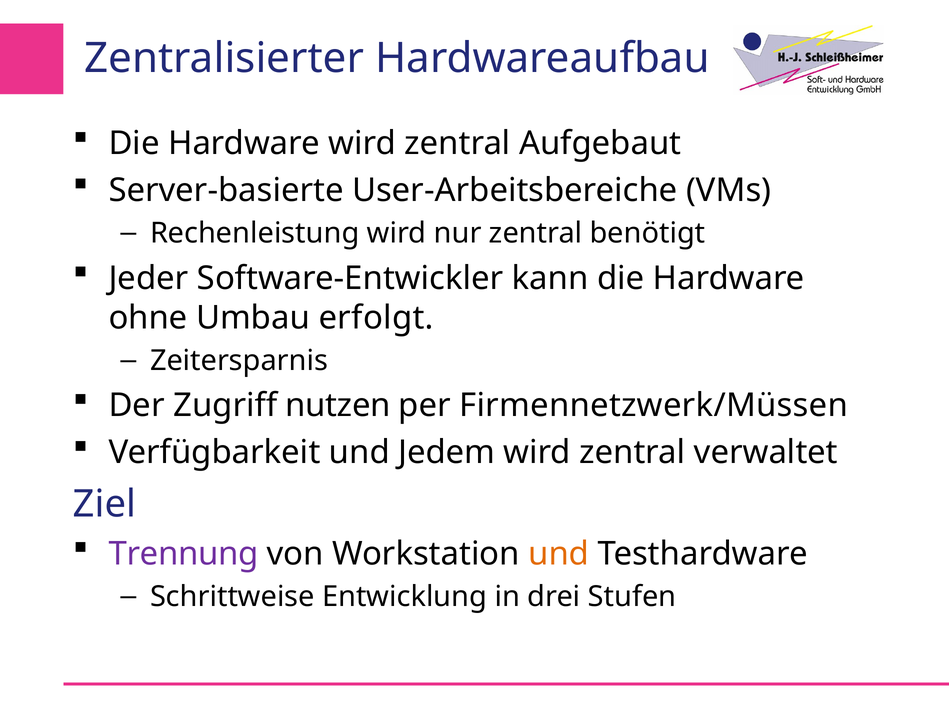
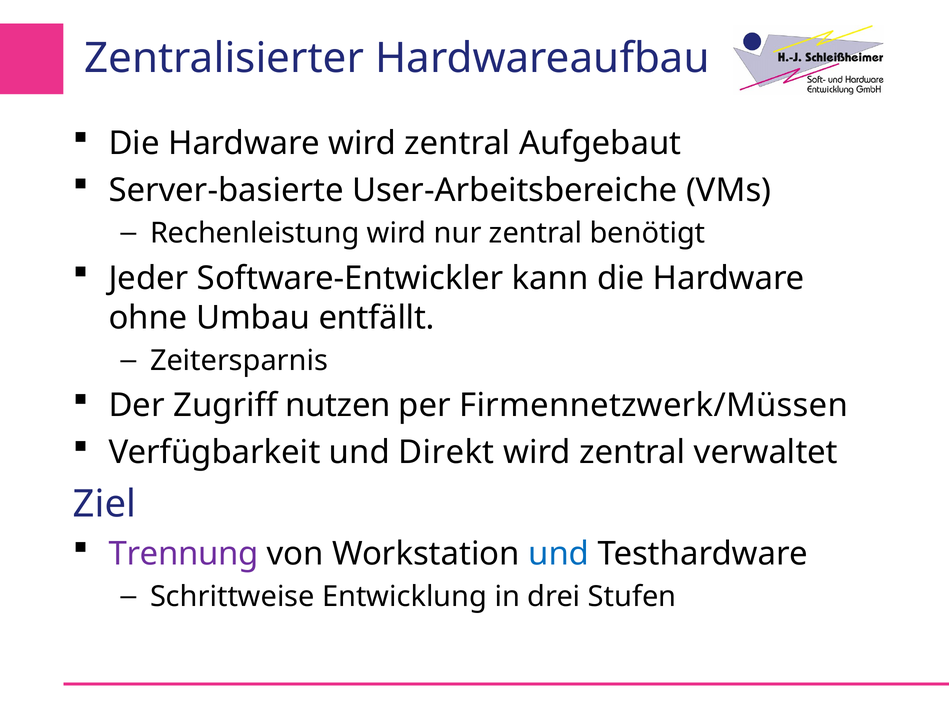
erfolgt: erfolgt -> entfällt (377, 318)
Jedem: Jedem -> Direkt (446, 453)
und colour: orange -> blue (559, 554)
